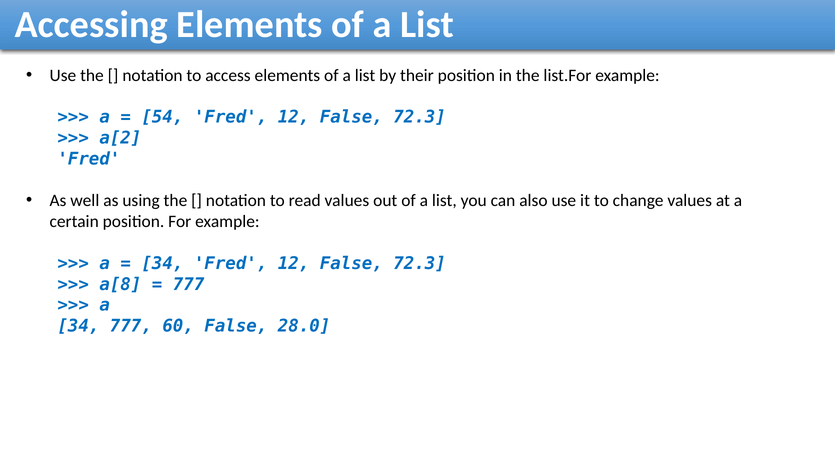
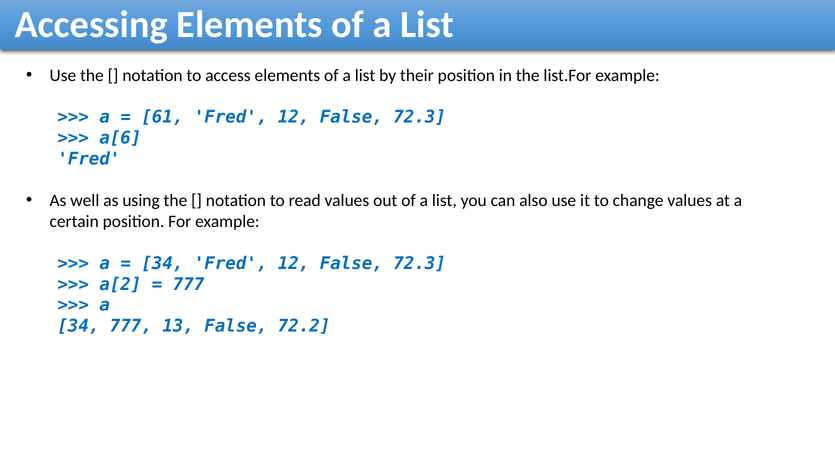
54: 54 -> 61 (162, 117)
a[2: a[2 -> a[6 (120, 138)
a[8: a[8 -> a[2 (120, 284)
60: 60 -> 13 (178, 326)
28.0: 28.0 -> 72.2 (304, 326)
